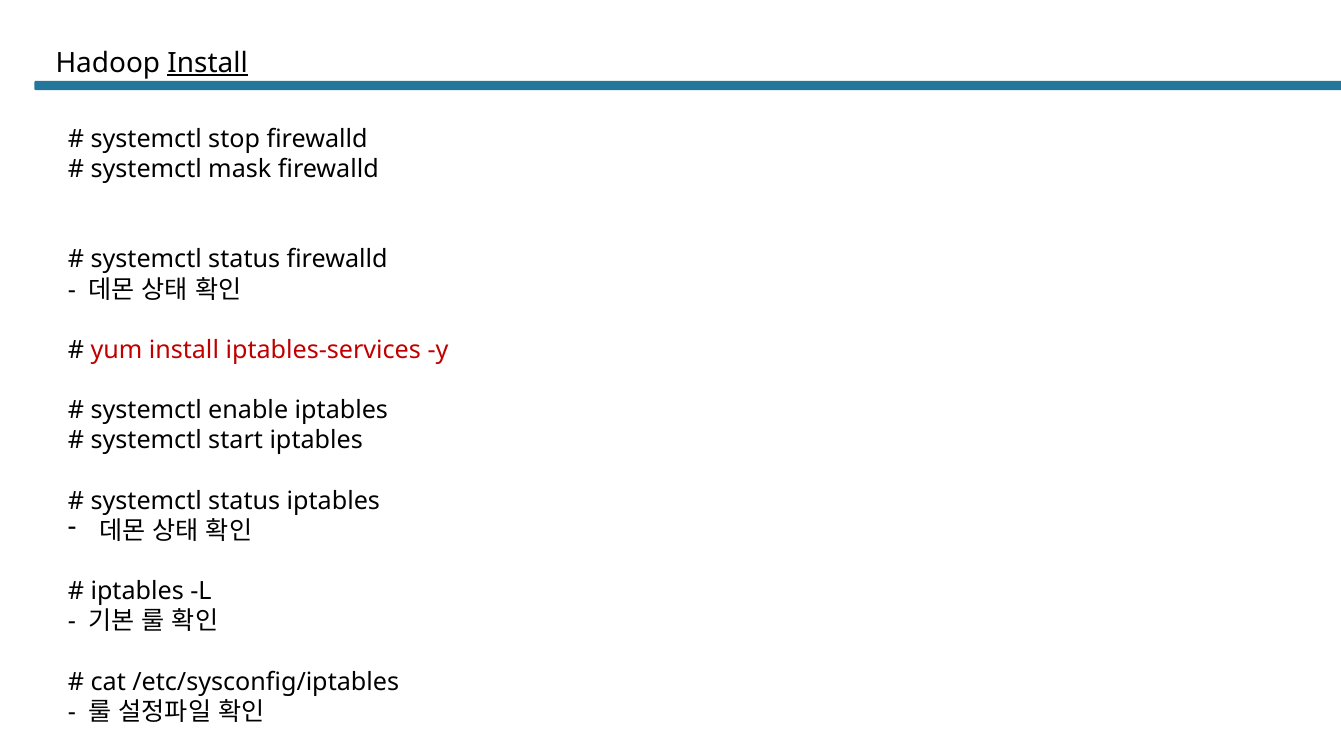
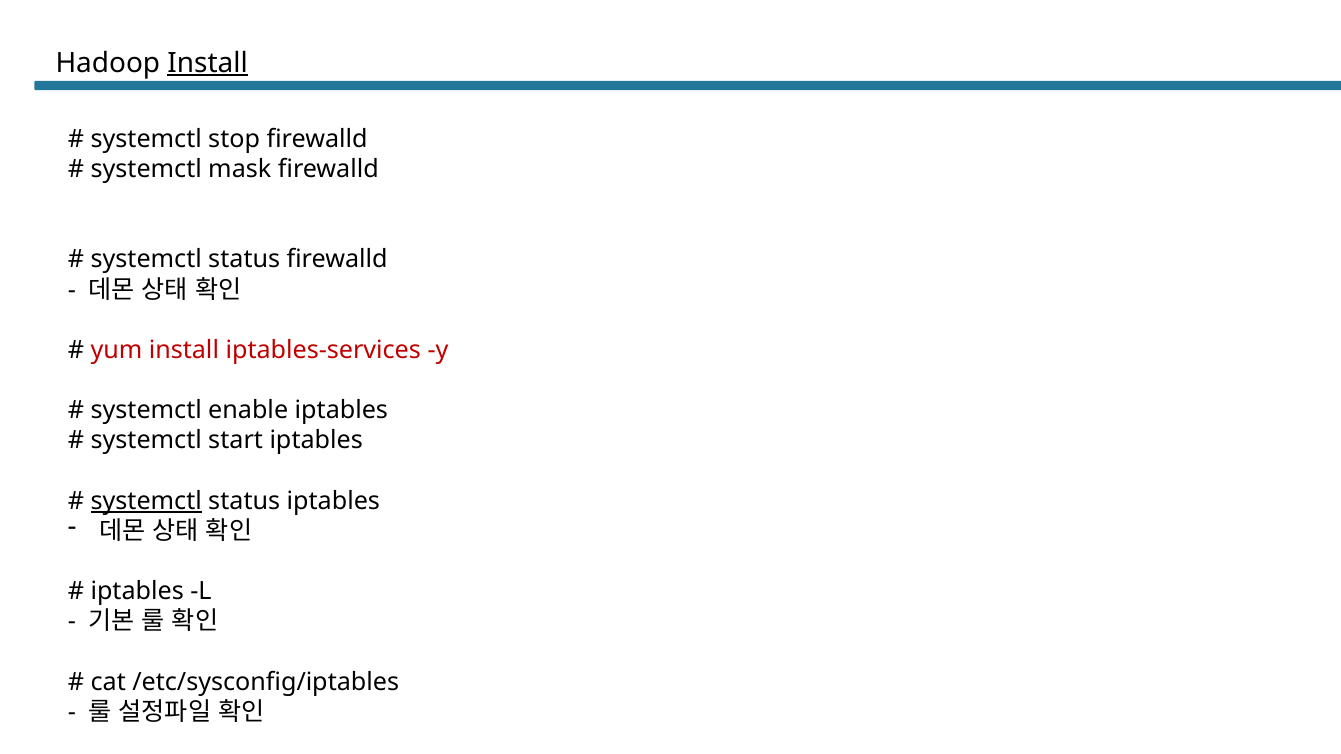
systemctl underline: none -> present (146, 501)
